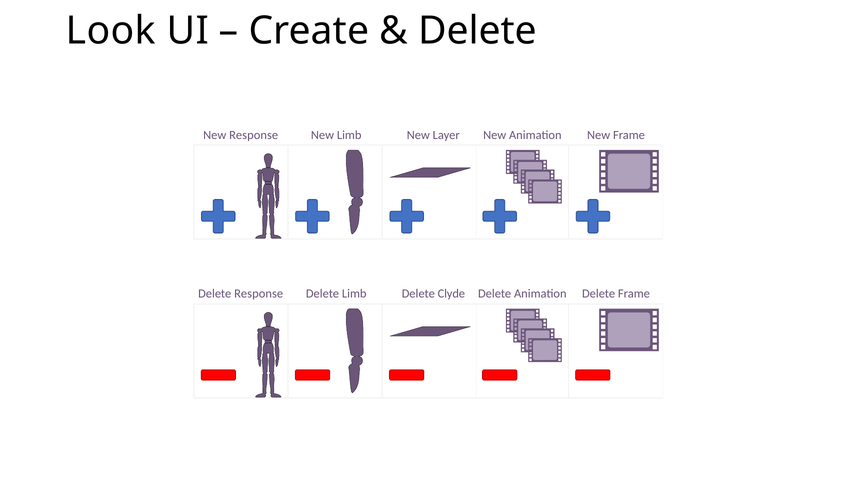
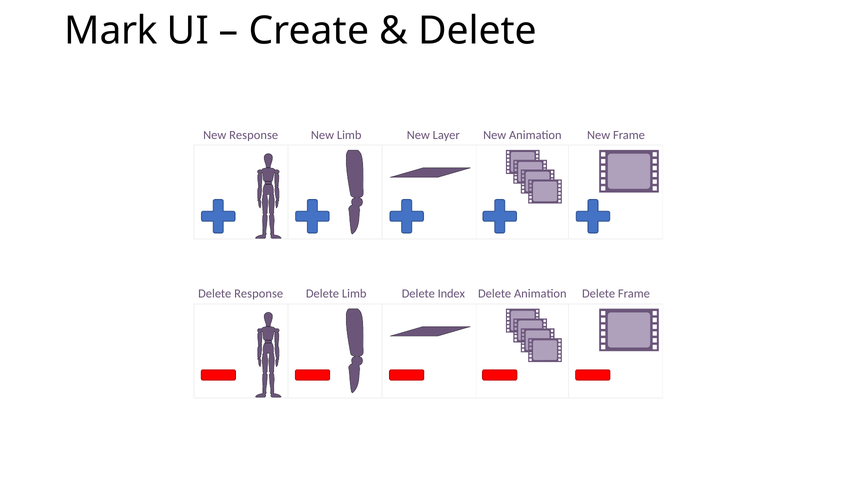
Look: Look -> Mark (111, 31)
Clyde: Clyde -> Index (451, 294)
